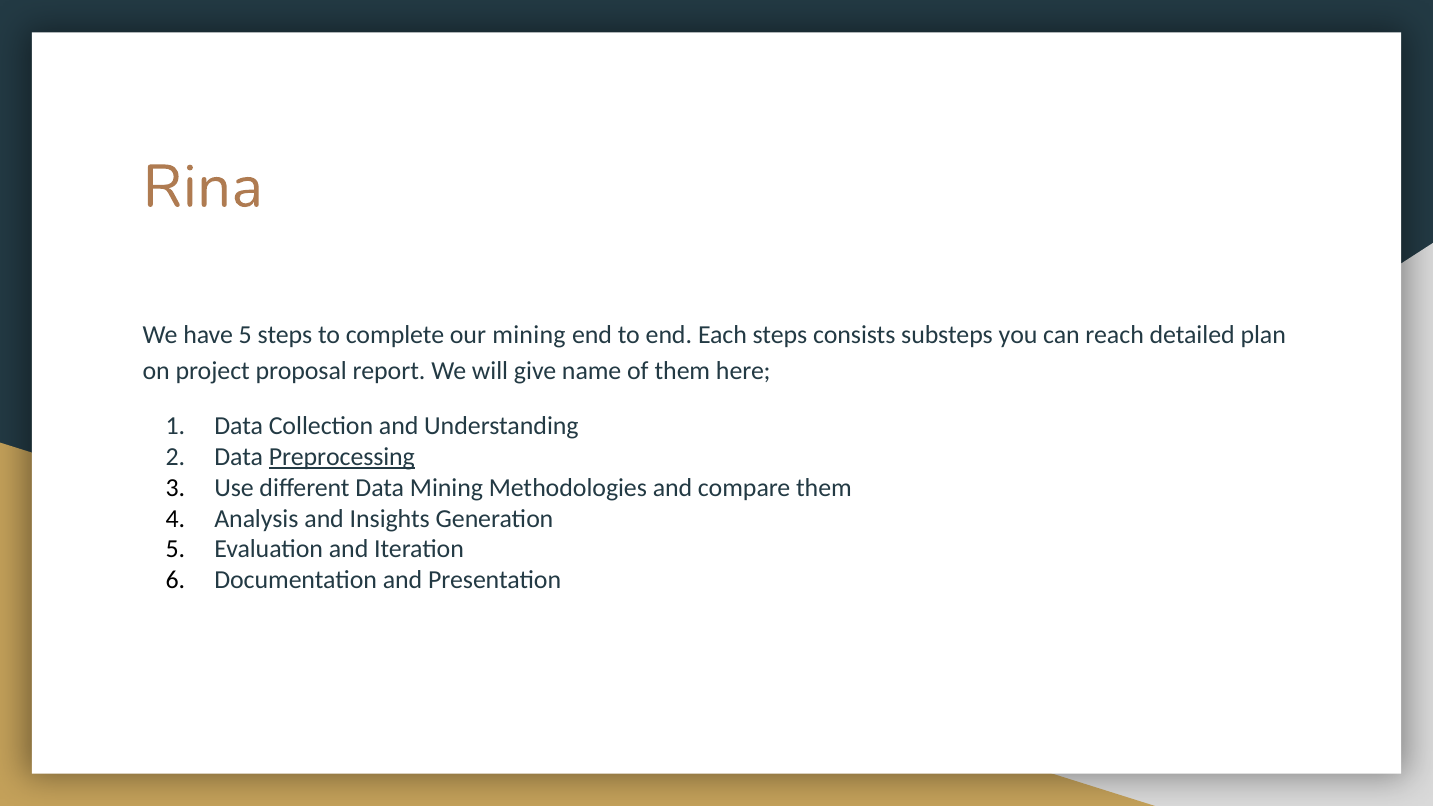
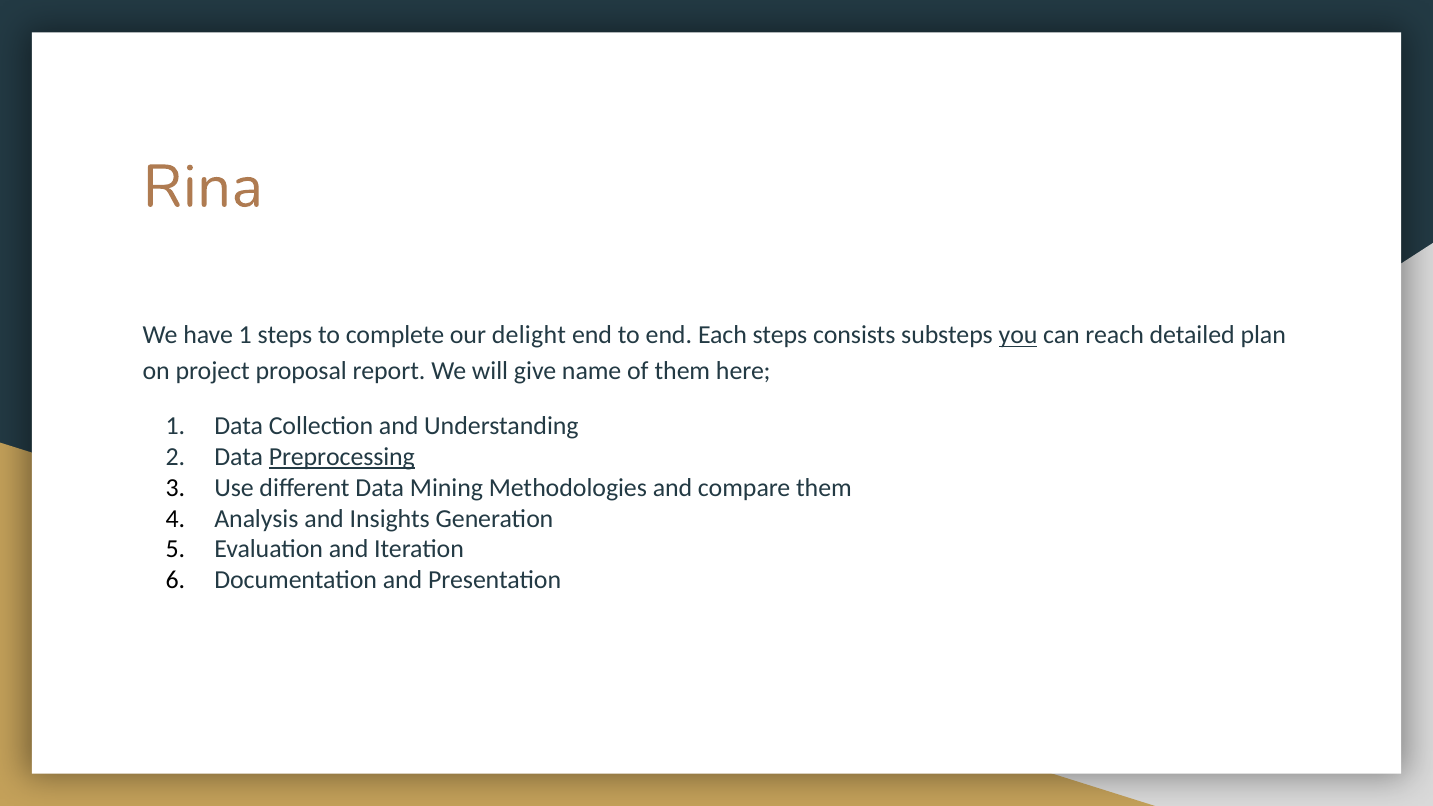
have 5: 5 -> 1 (245, 335)
our mining: mining -> delight (529, 335)
you underline: none -> present (1018, 335)
